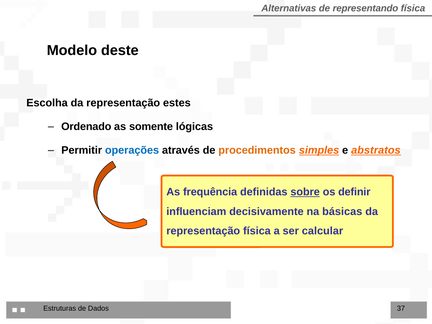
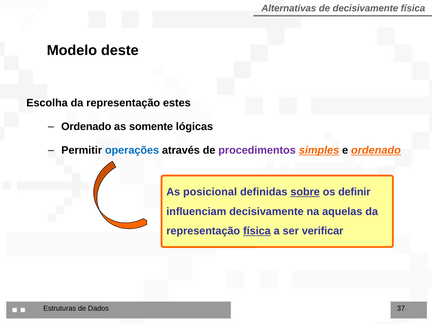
de representando: representando -> decisivamente (365, 8)
procedimentos colour: orange -> purple (257, 150)
e abstratos: abstratos -> ordenado (376, 150)
frequência: frequência -> posicional (210, 192)
básicas: básicas -> aquelas (342, 211)
física underline: none -> present (257, 231)
calcular: calcular -> verificar (323, 231)
